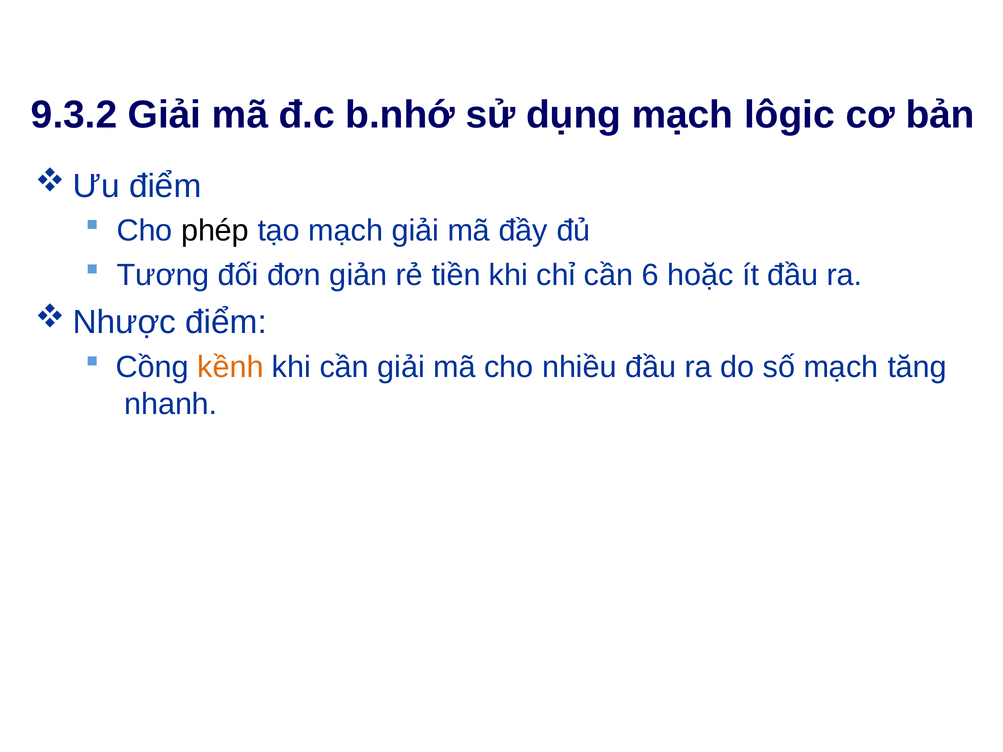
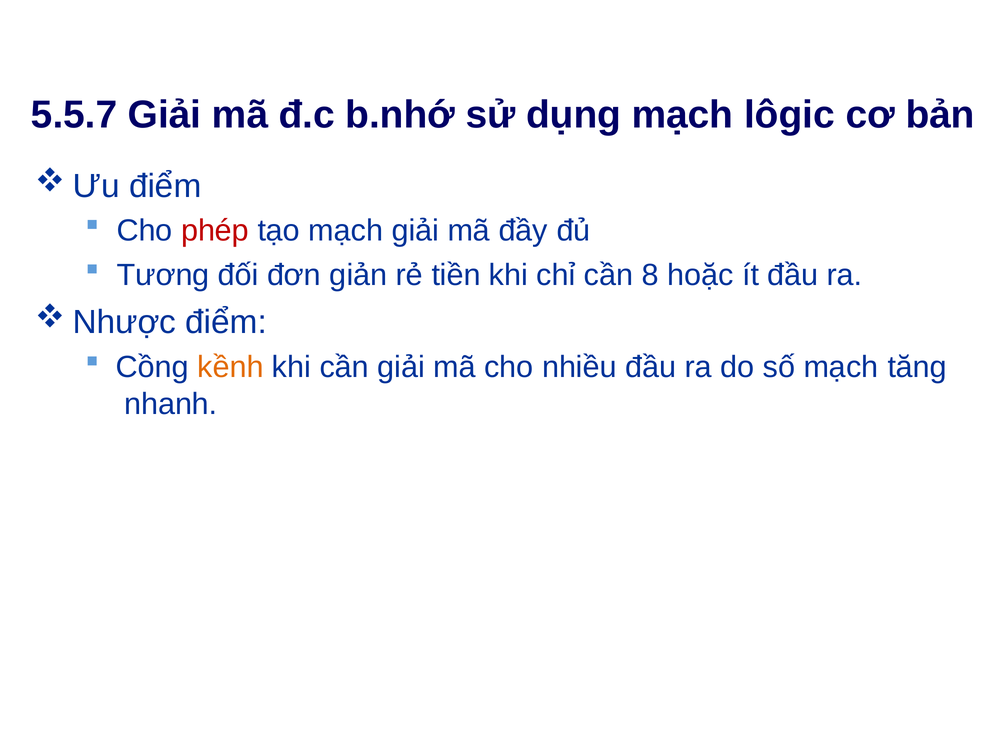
9.3.2: 9.3.2 -> 5.5.7 (74, 115)
phép colour: black -> red (215, 231)
6: 6 -> 8 (650, 275)
